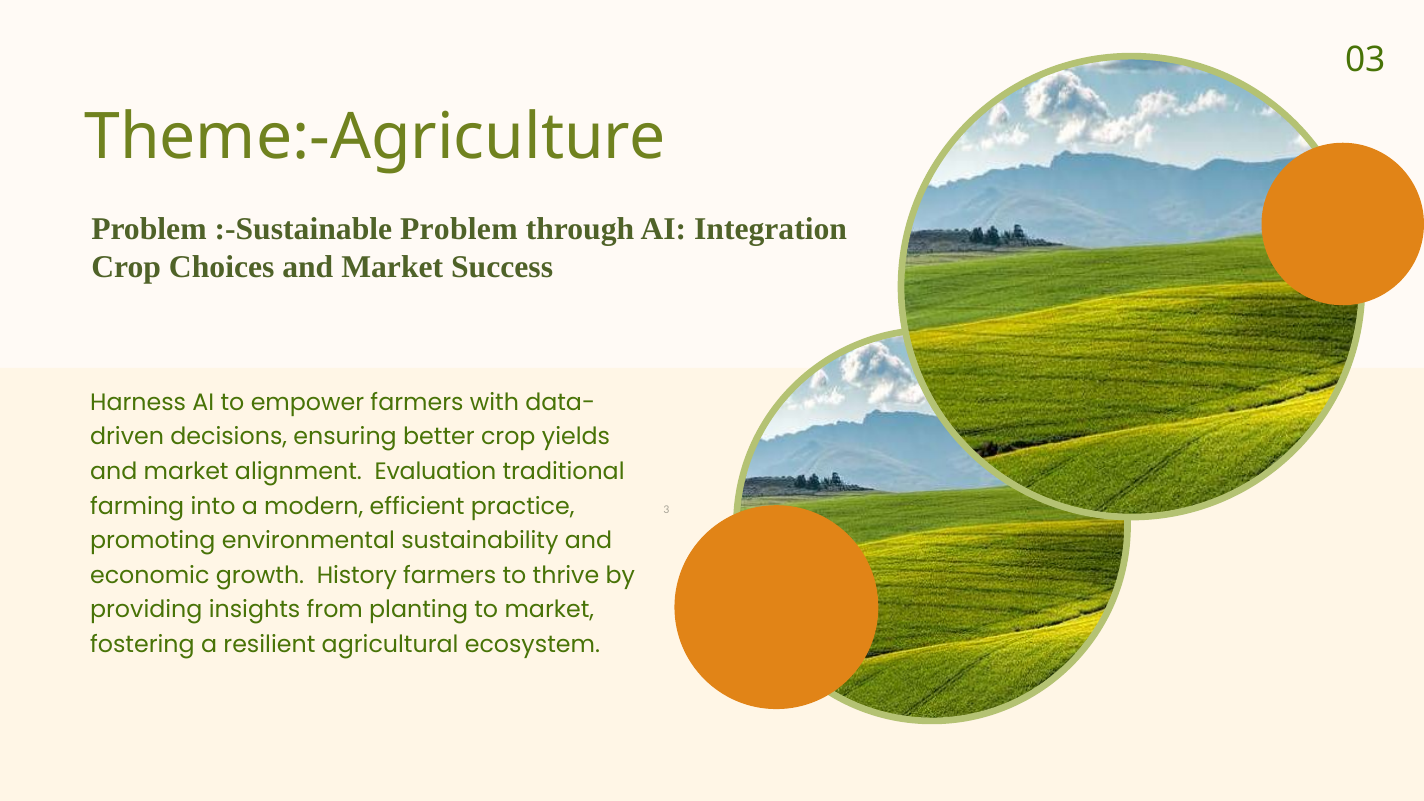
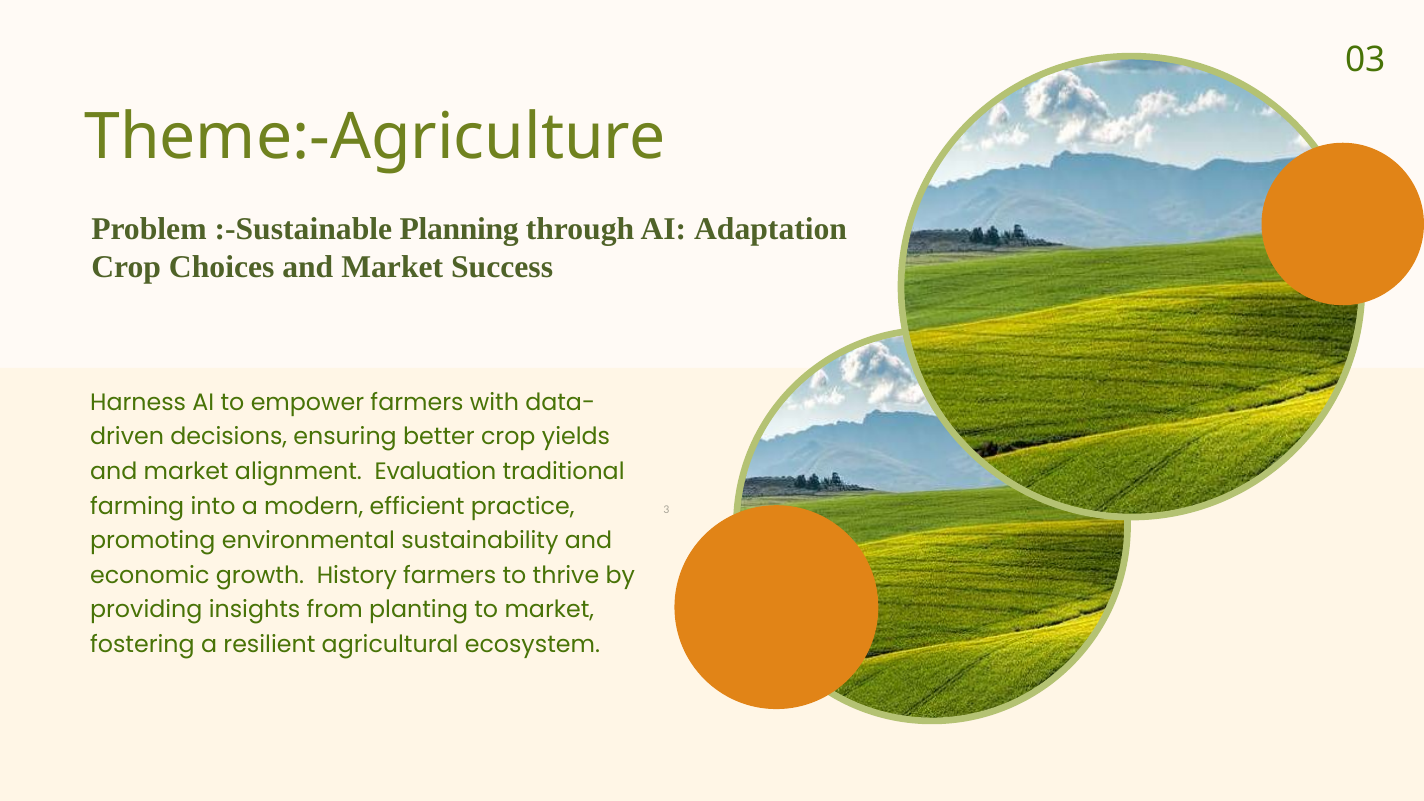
:-Sustainable Problem: Problem -> Planning (459, 230)
Integration: Integration -> Adaptation (771, 230)
